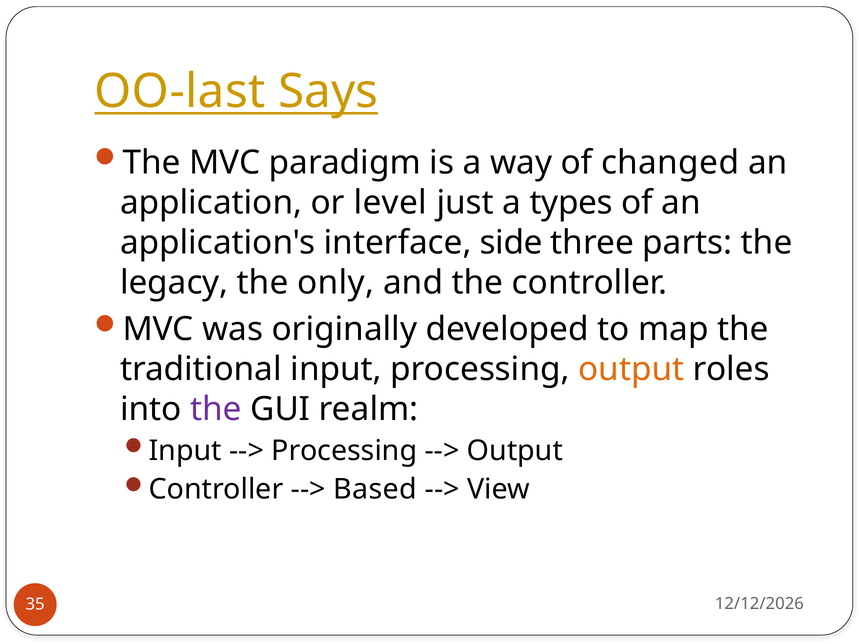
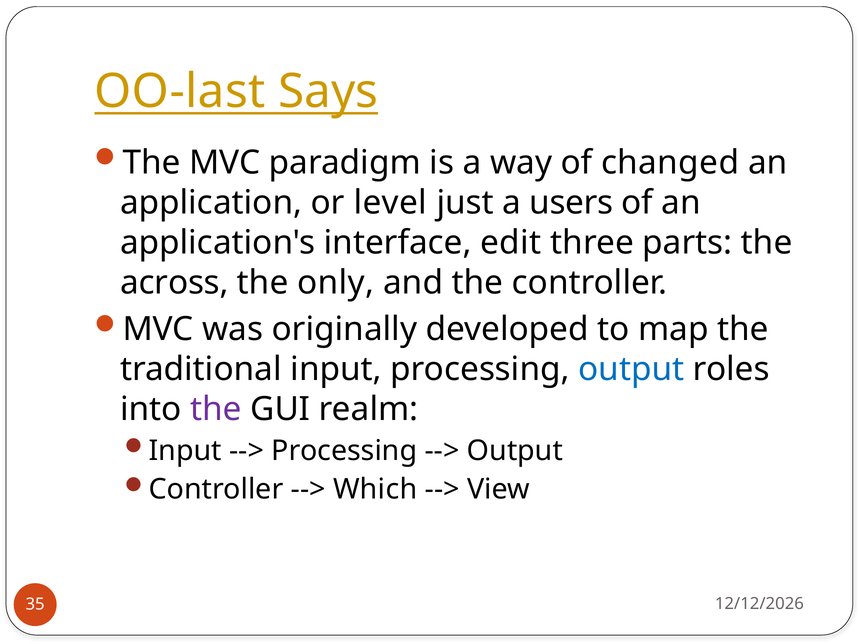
types: types -> users (571, 203)
side: side -> edit (511, 243)
legacy: legacy -> across (174, 283)
output colour: orange -> blue (631, 370)
Based: Based -> Which (375, 490)
